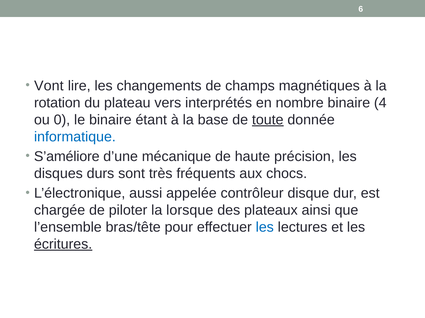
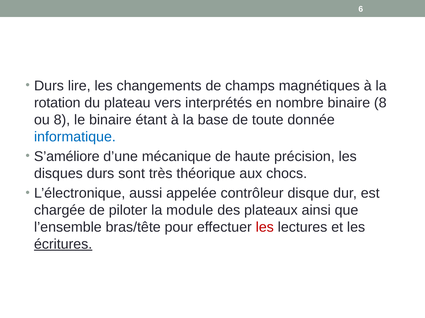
Vont: Vont -> Durs (49, 86)
binaire 4: 4 -> 8 (380, 103)
ou 0: 0 -> 8 (62, 120)
toute underline: present -> none (268, 120)
fréquents: fréquents -> théorique (206, 174)
lorsque: lorsque -> module (190, 211)
les colour: blue -> red (265, 228)
